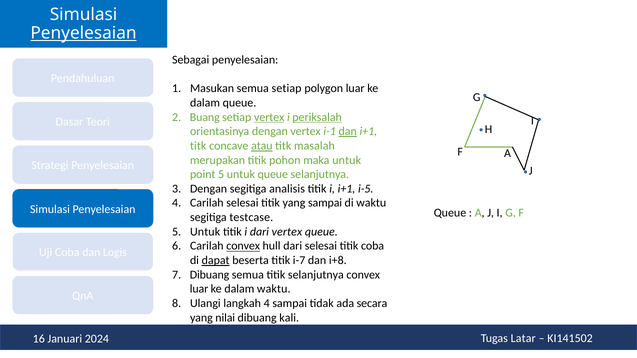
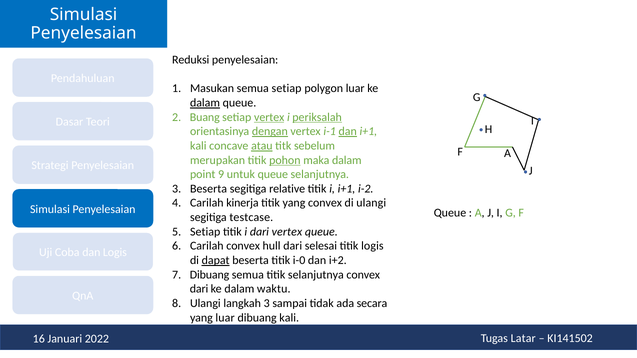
Penyelesaian underline: present -> none (84, 33)
Sebagai: Sebagai -> Reduksi (191, 60)
dalam underline: none -> present (205, 103)
dengan underline: none -> present (270, 132)
titk: titk -> kali (198, 146)
masalah: masalah -> sebelum (314, 146)
pohon underline: none -> present (285, 160)
maka untuk: untuk -> dalam (347, 160)
point 5: 5 -> 9 (221, 175)
Dengan: Dengan -> Beserta (209, 189)
analisis: analisis -> relative (287, 189)
i-5: i-5 -> i-2 (366, 189)
Carilah selesai: selesai -> kinerja (242, 203)
yang sampai: sampai -> convex (325, 203)
di waktu: waktu -> ulangi (371, 203)
Untuk: Untuk -> Setiap (205, 232)
convex underline: present -> none (243, 246)
titik coba: coba -> logis (372, 246)
i-7: i-7 -> i-0 (299, 261)
i+8: i+8 -> i+2 (338, 261)
luar: luar -> dari (199, 289)
langkah 4: 4 -> 3 (267, 304)
yang nilai: nilai -> luar (225, 318)
2024: 2024 -> 2022 (97, 339)
